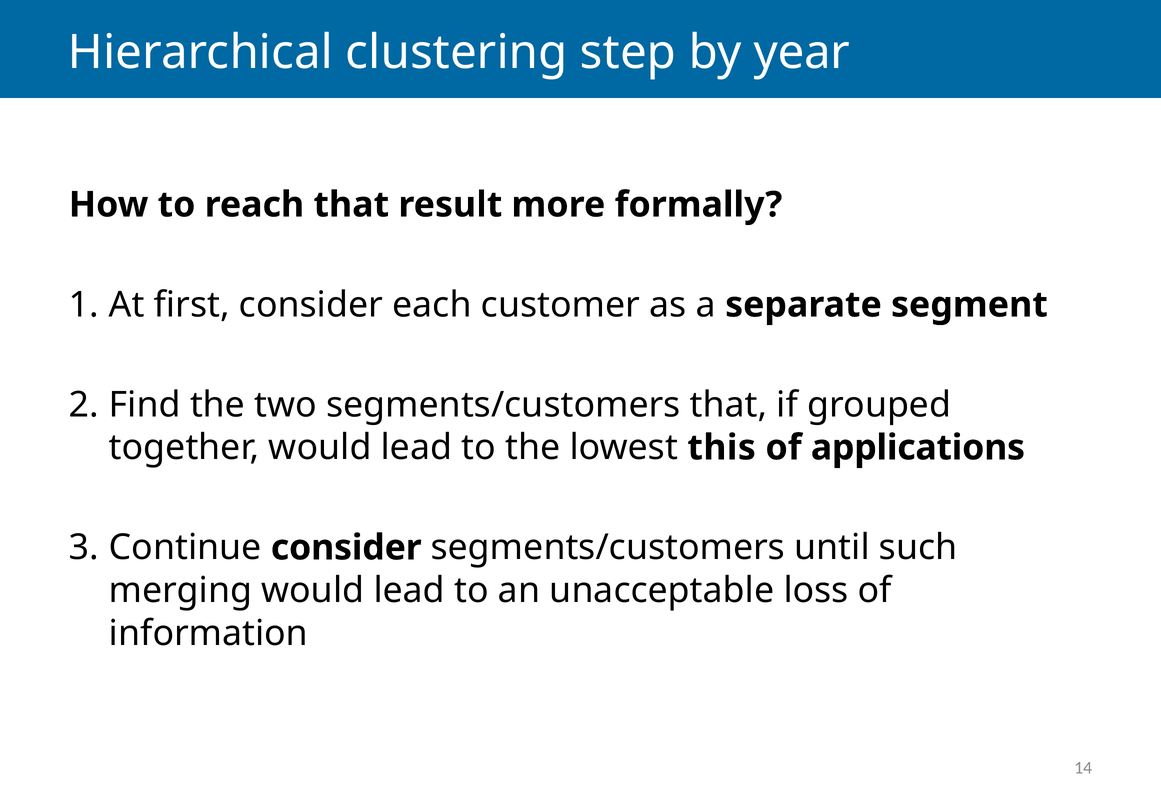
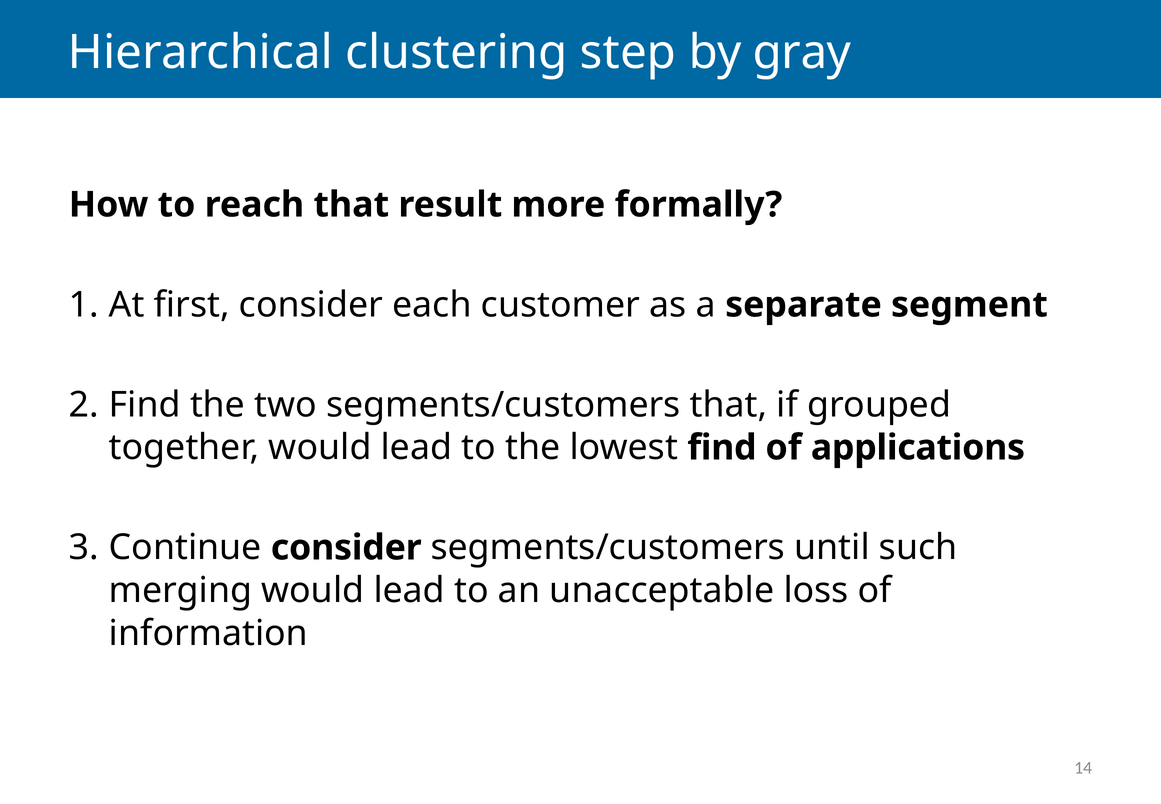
year: year -> gray (802, 52)
lowest this: this -> find (722, 448)
